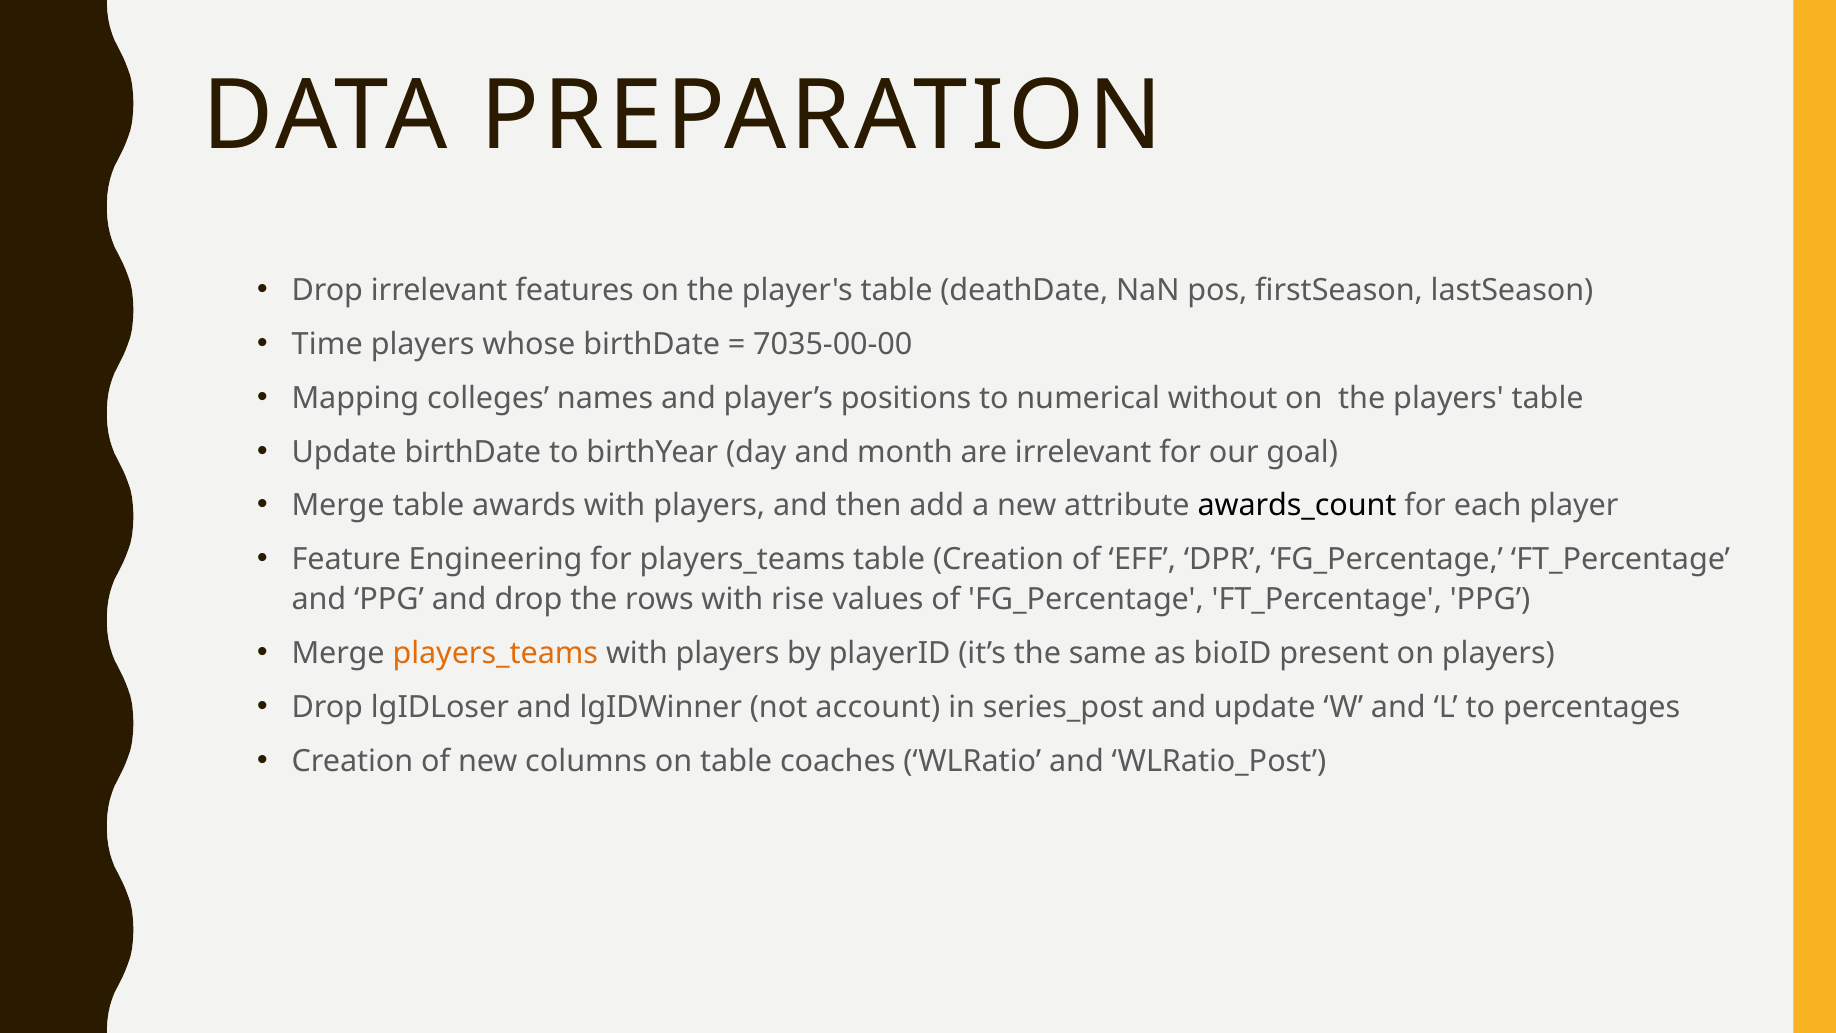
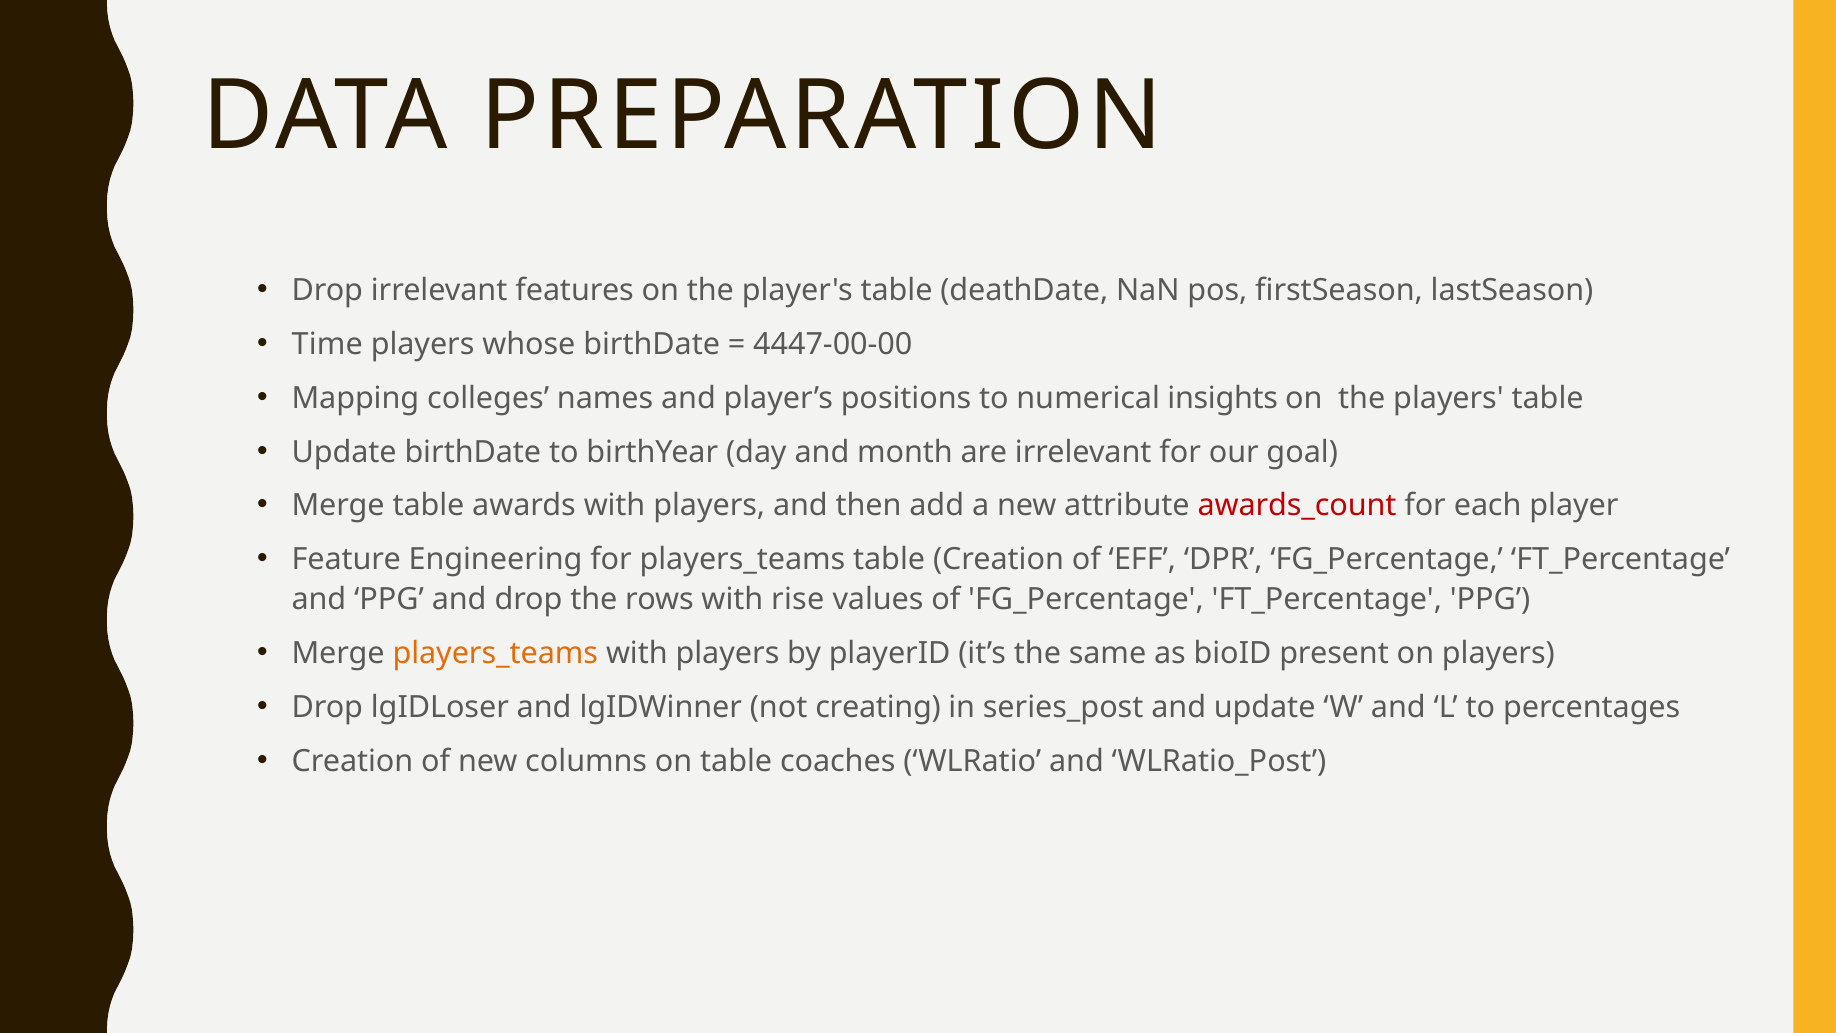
7035-00-00: 7035-00-00 -> 4447-00-00 (833, 344)
without: without -> insights (1223, 398)
awards_count colour: black -> red (1297, 506)
account: account -> creating (878, 707)
